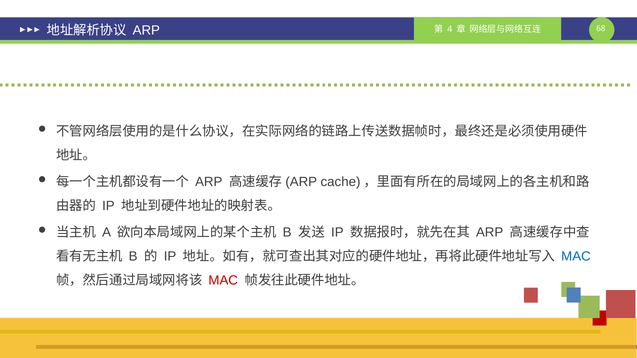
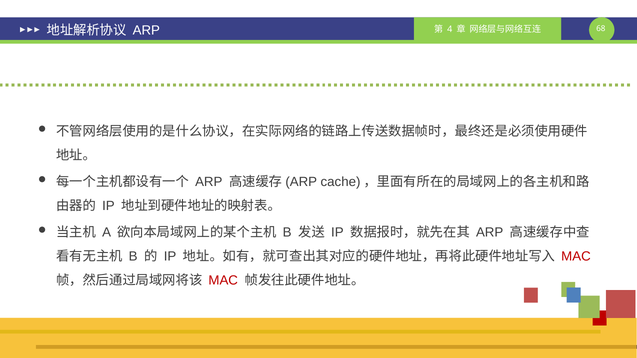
MAC colour: blue -> red (576, 256)
